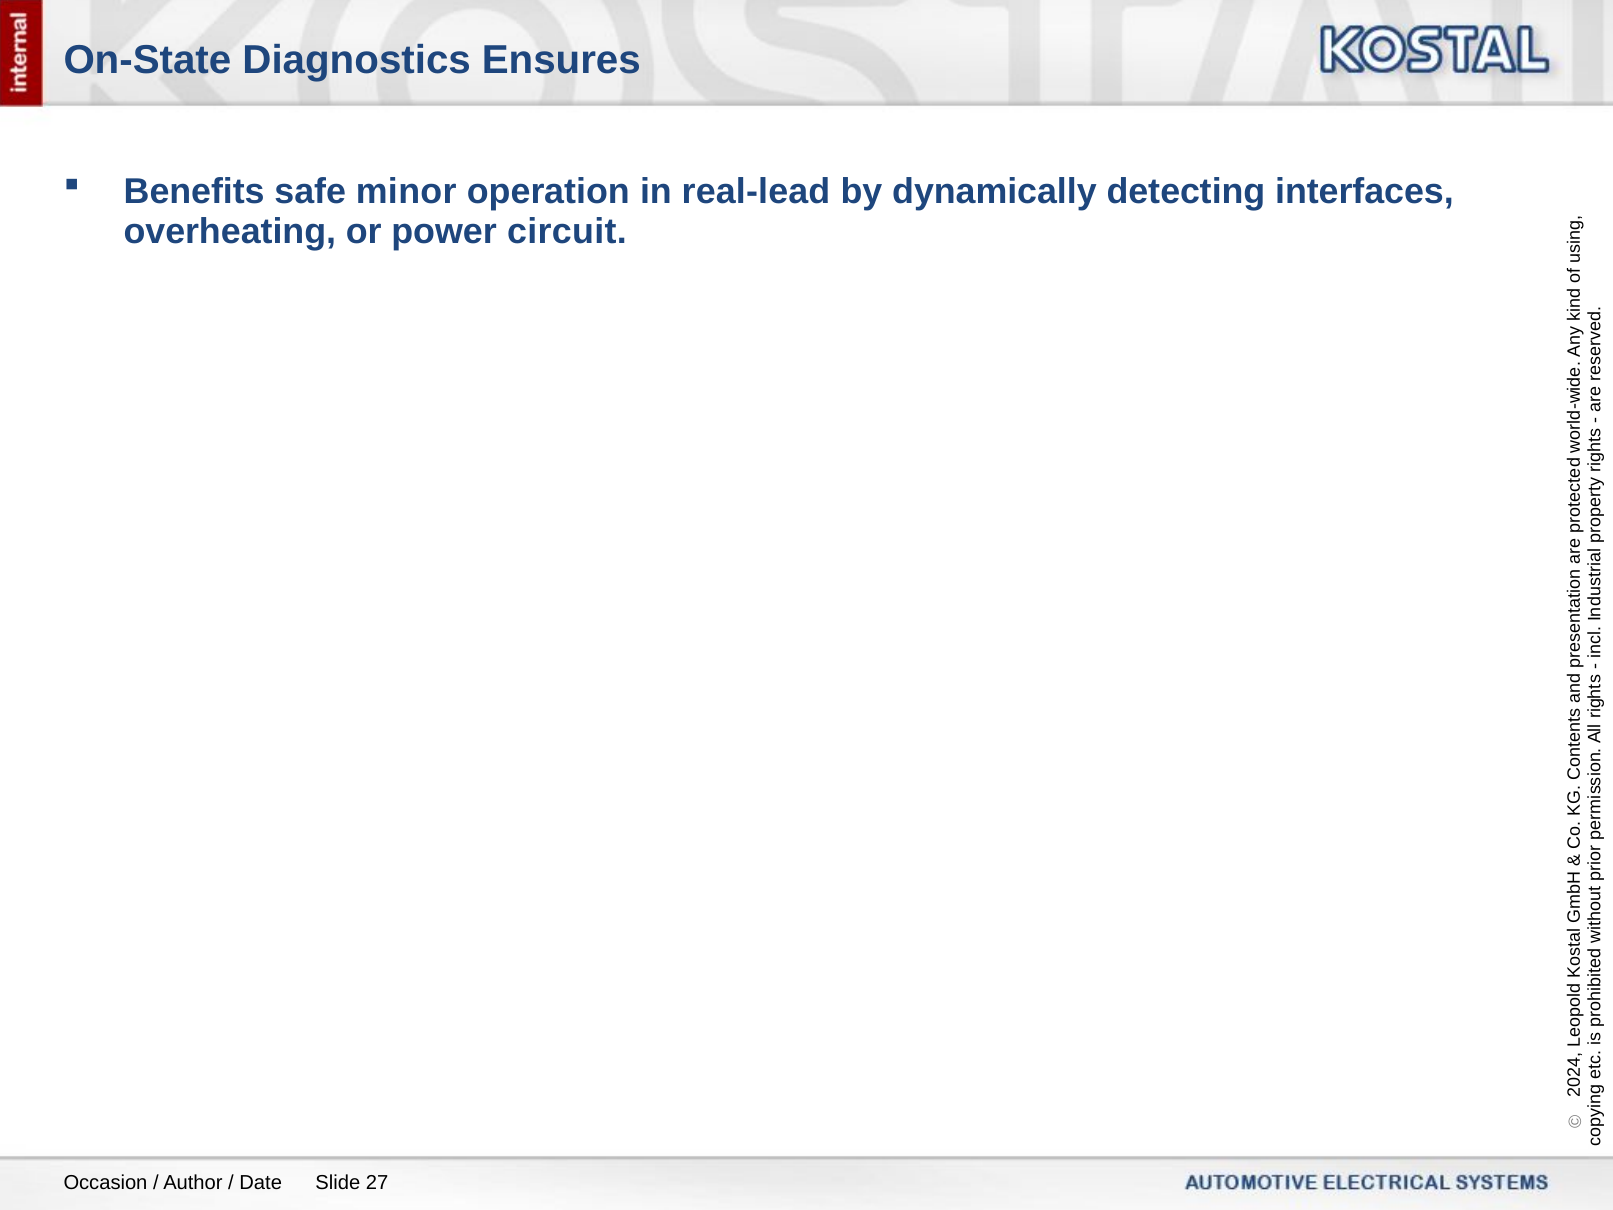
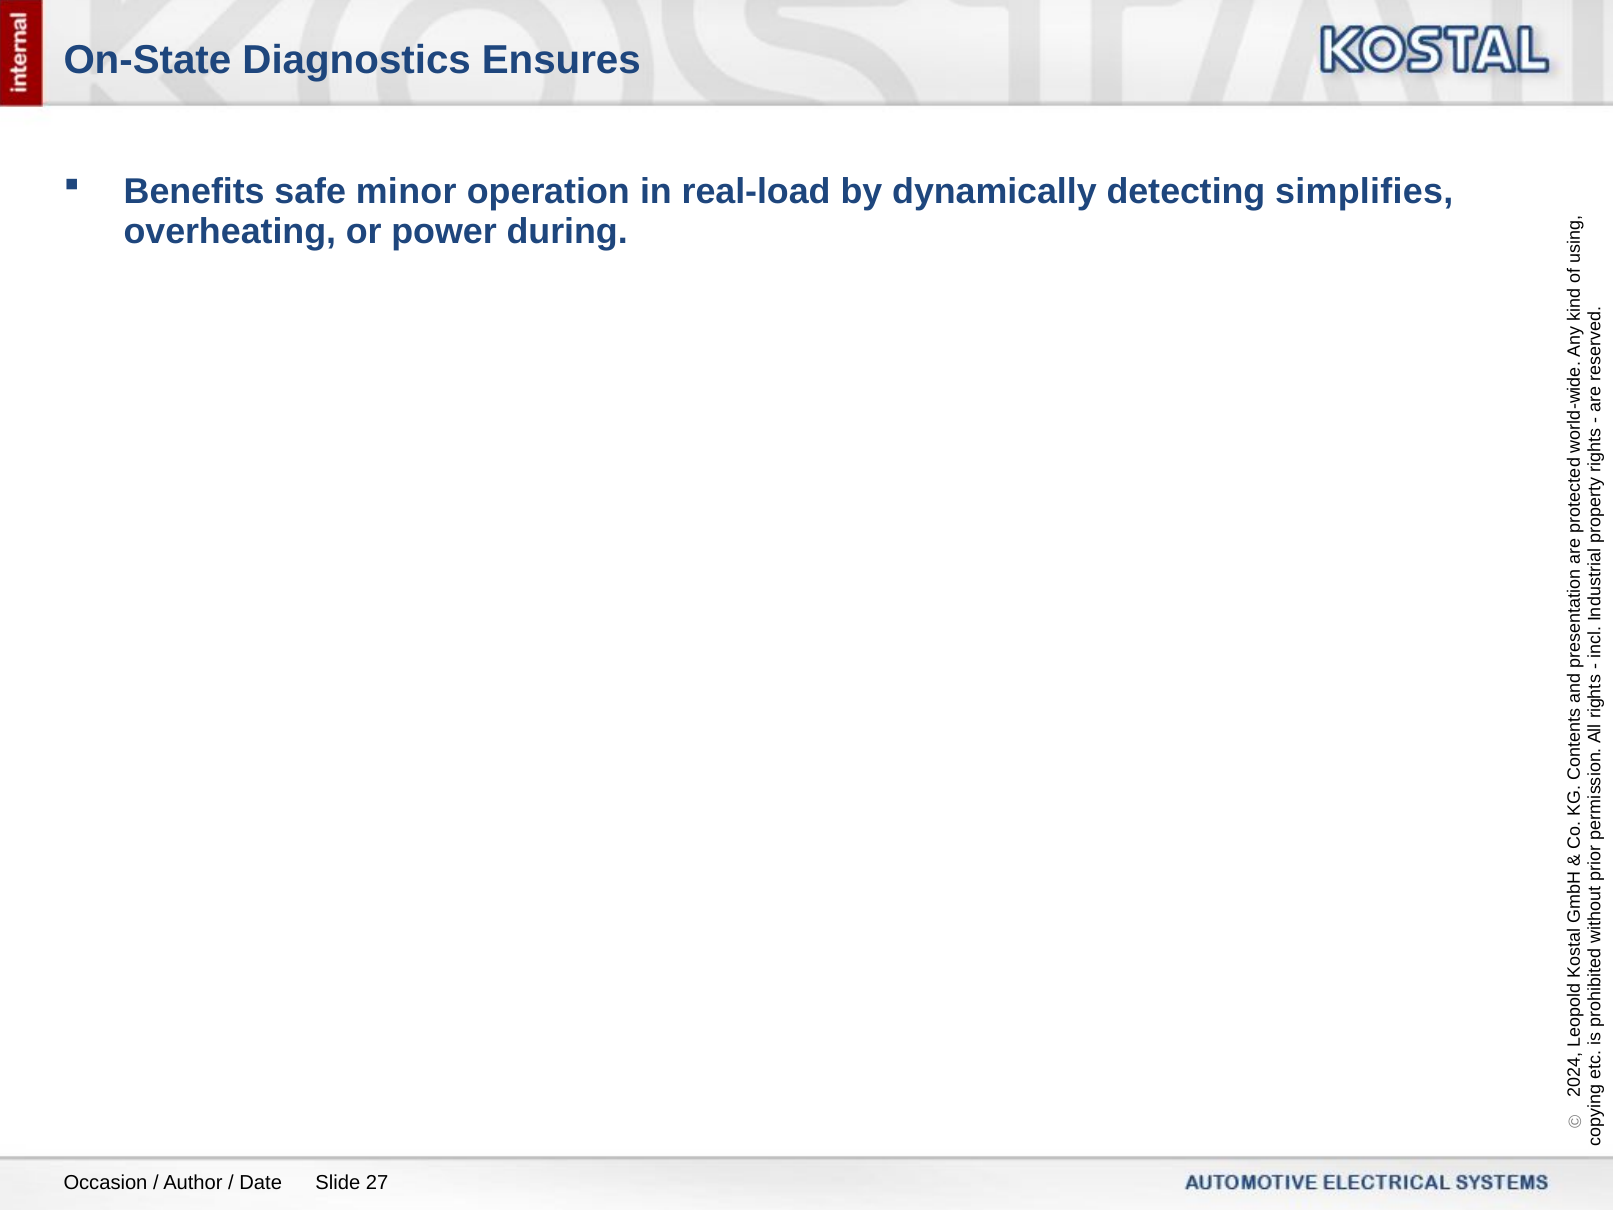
real-lead: real-lead -> real-load (756, 191)
interfaces: interfaces -> simplifies (1364, 191)
circuit: circuit -> during (567, 231)
